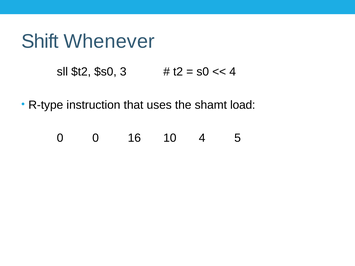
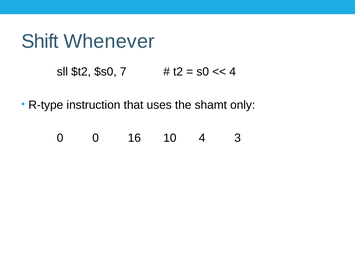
3: 3 -> 7 (123, 72)
load: load -> only (243, 105)
5: 5 -> 3 (238, 138)
